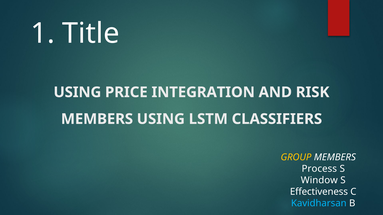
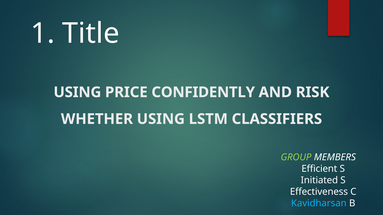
INTEGRATION: INTEGRATION -> CONFIDENTLY (203, 92)
MEMBERS: MEMBERS -> WHETHER (97, 119)
GROUP colour: yellow -> light green (296, 158)
Process: Process -> Efficient (319, 169)
Window: Window -> Initiated (319, 181)
